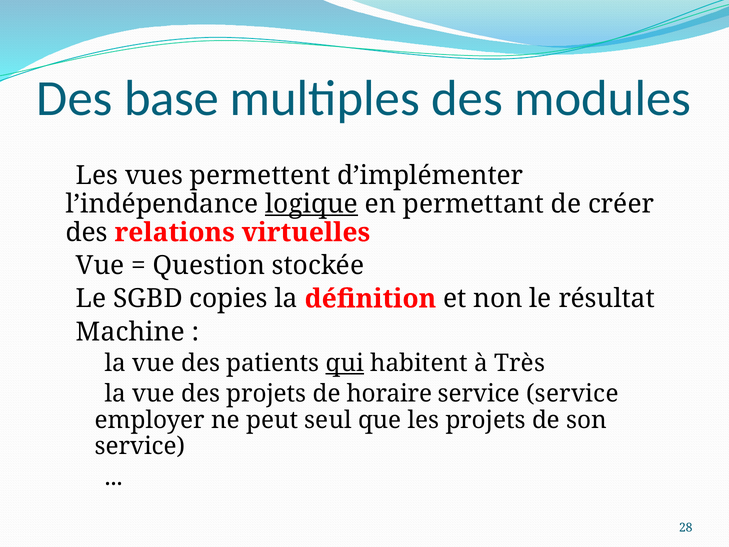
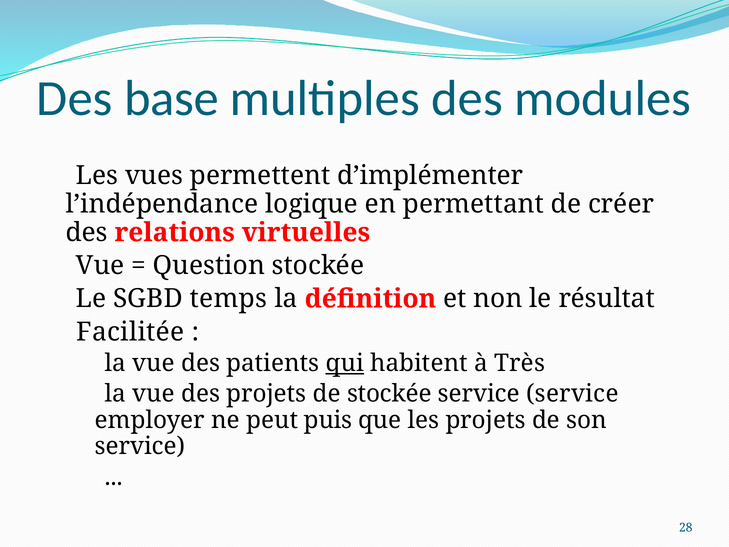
logique underline: present -> none (312, 204)
copies: copies -> temps (228, 299)
Machine: Machine -> Facilitée (130, 332)
de horaire: horaire -> stockée (389, 394)
seul: seul -> puis (328, 420)
